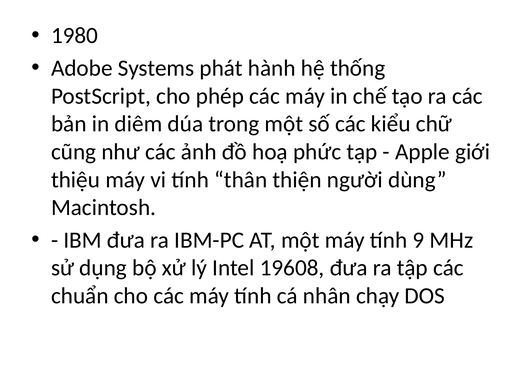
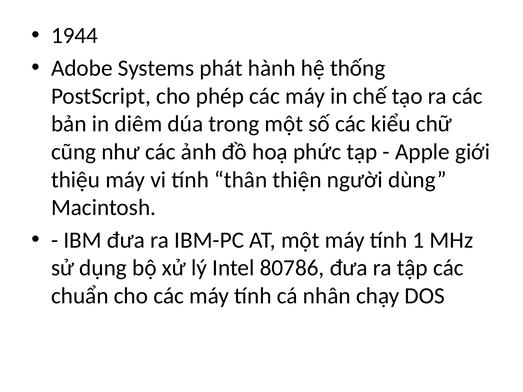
1980: 1980 -> 1944 (75, 36)
9: 9 -> 1 (418, 240)
19608: 19608 -> 80786 (292, 268)
